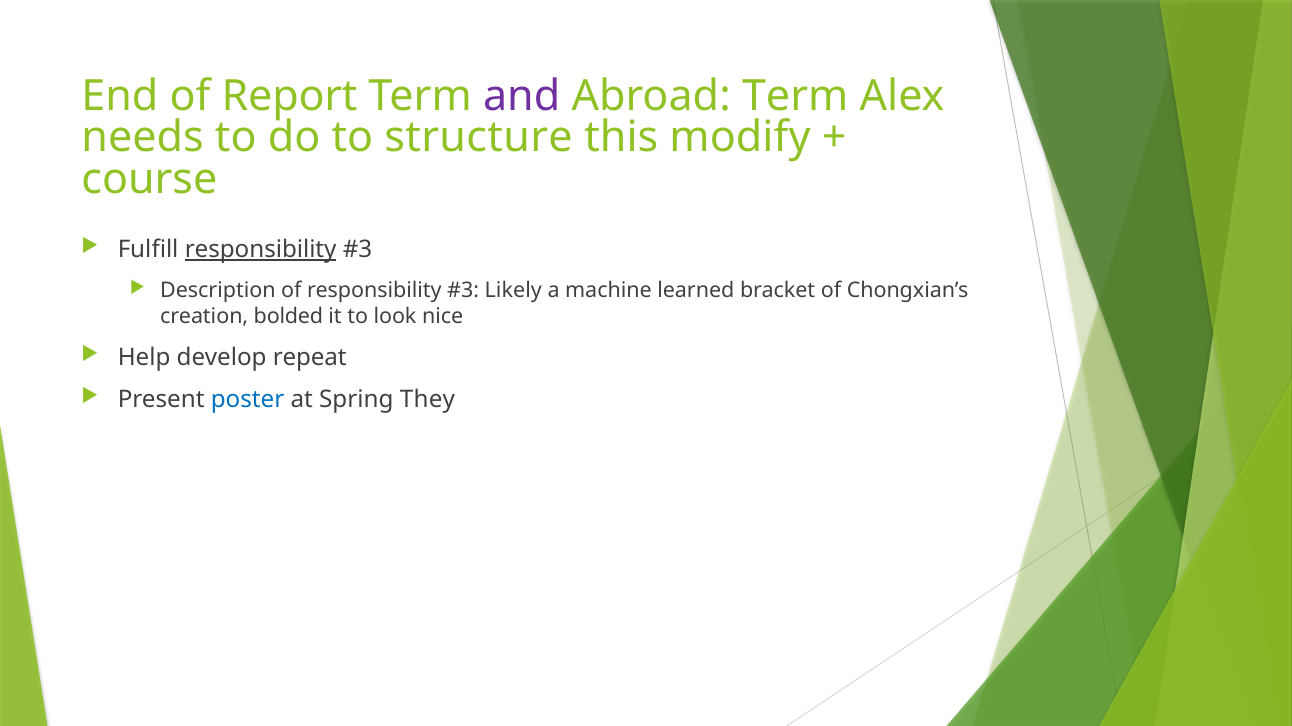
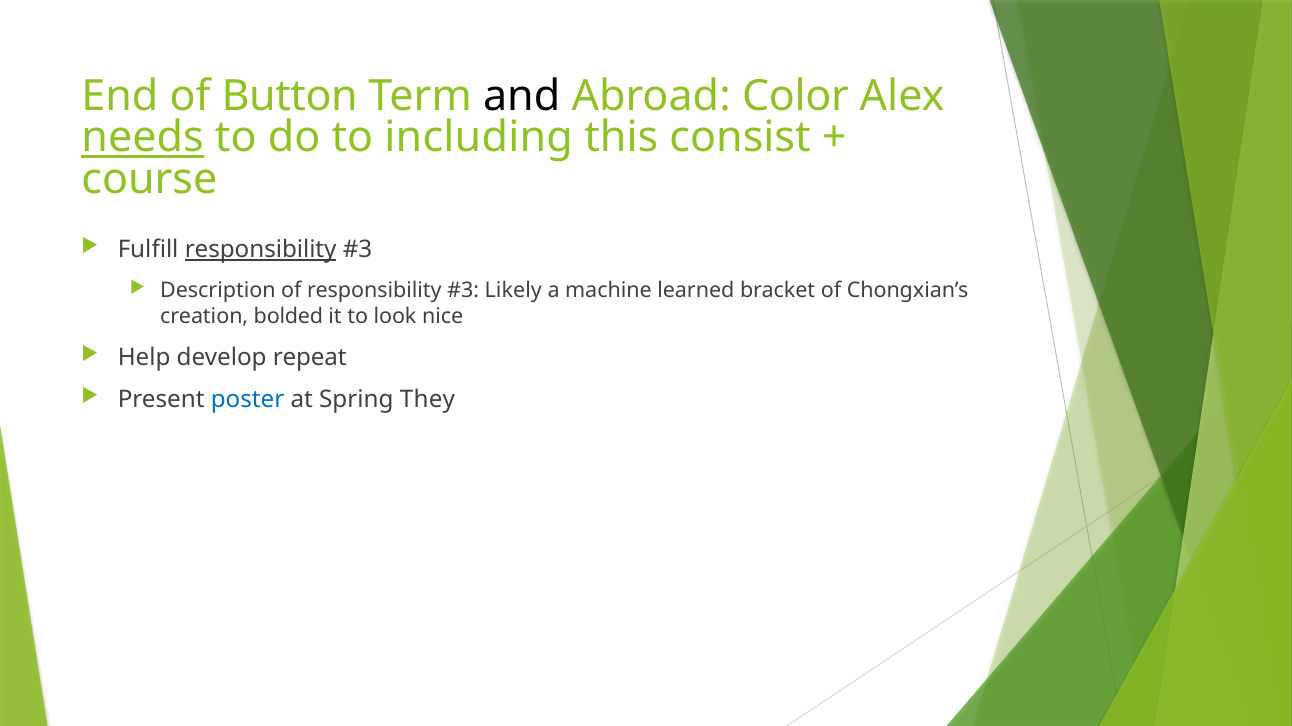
Report: Report -> Button (290, 97)
and colour: purple -> black (522, 97)
Abroad Term: Term -> Color (795, 97)
needs underline: none -> present (143, 138)
structure: structure -> including (479, 138)
modify: modify -> consist (740, 138)
